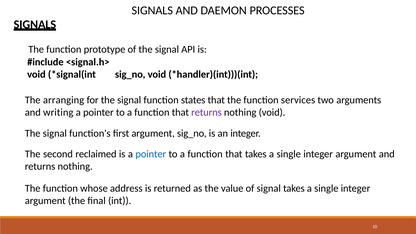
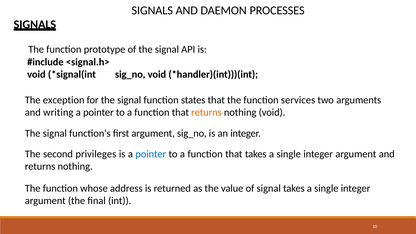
arranging: arranging -> exception (64, 100)
returns colour: purple -> orange (206, 112)
reclaimed: reclaimed -> privileges (96, 154)
